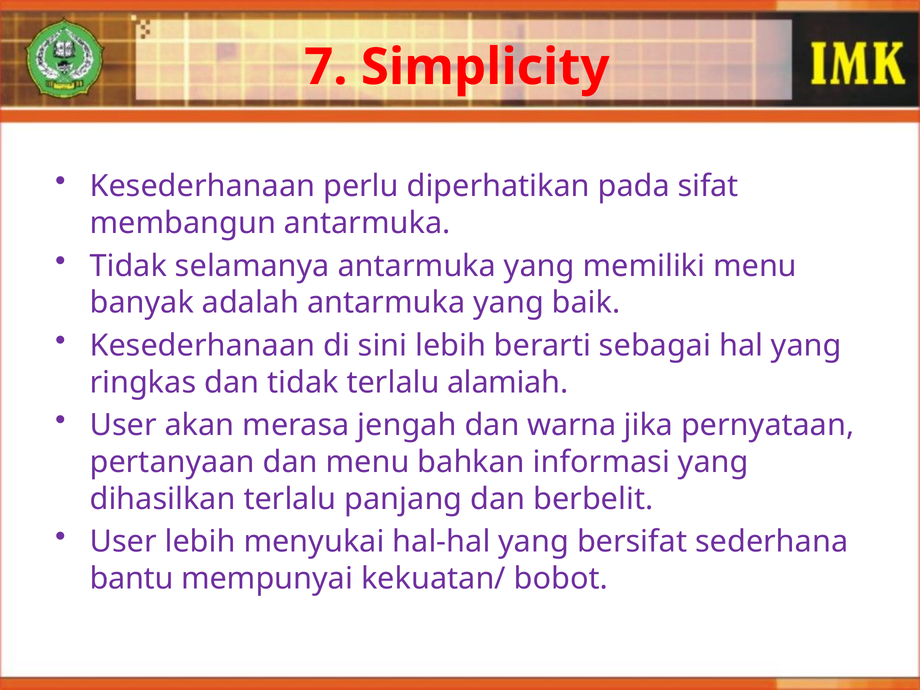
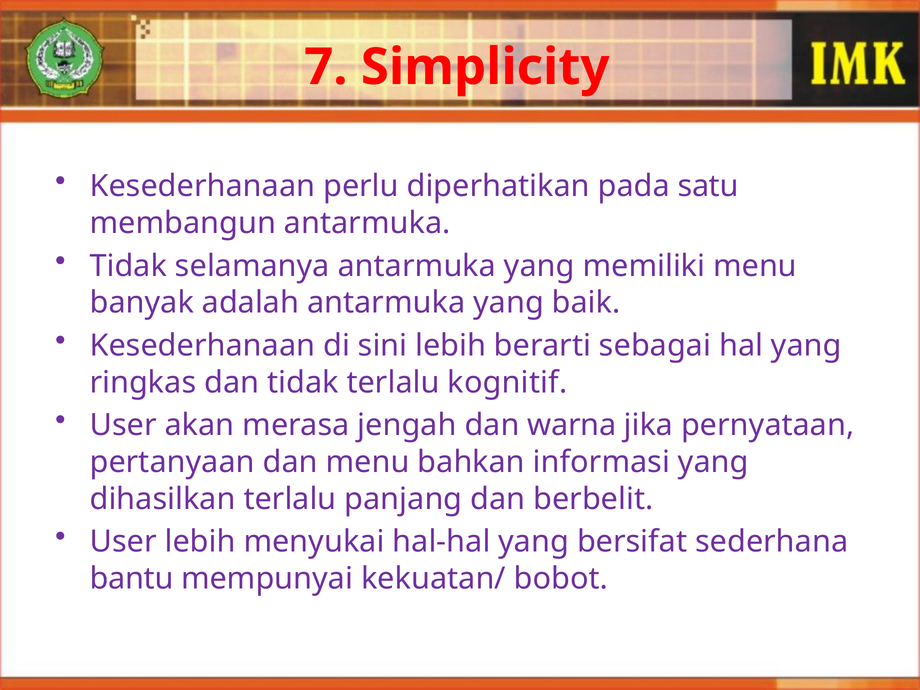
sifat: sifat -> satu (708, 186)
alamiah: alamiah -> kognitif (507, 382)
